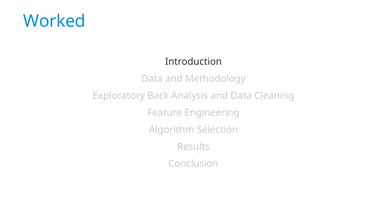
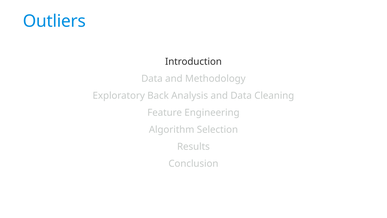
Worked: Worked -> Outliers (54, 21)
